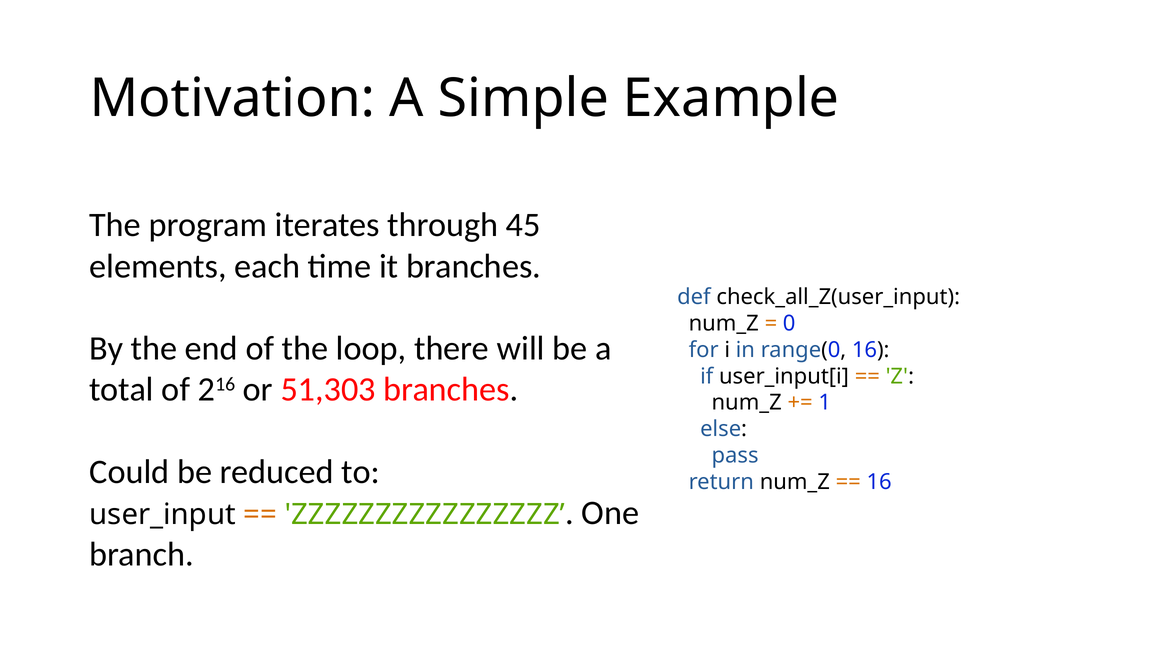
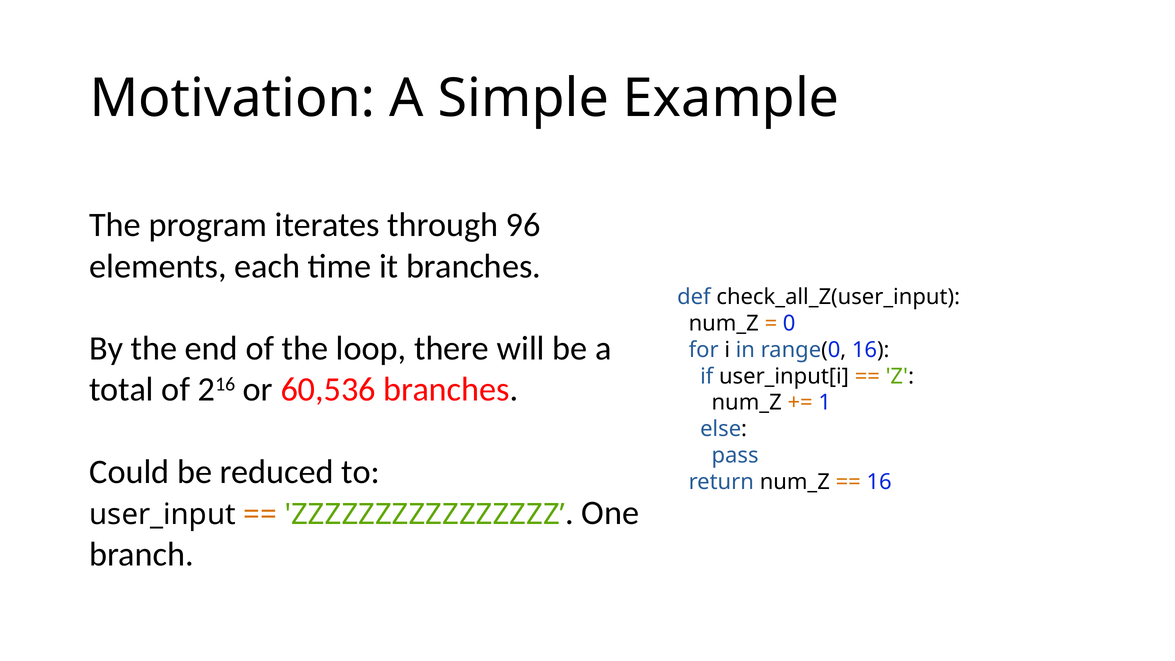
45: 45 -> 96 (523, 225)
51,303: 51,303 -> 60,536 (328, 390)
